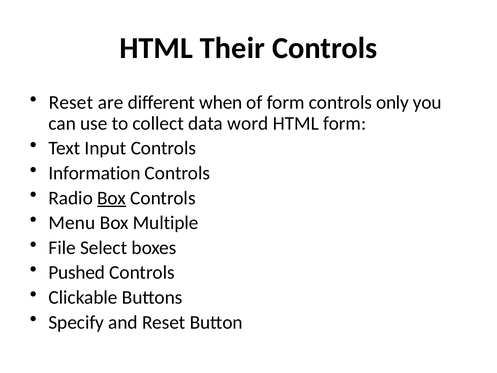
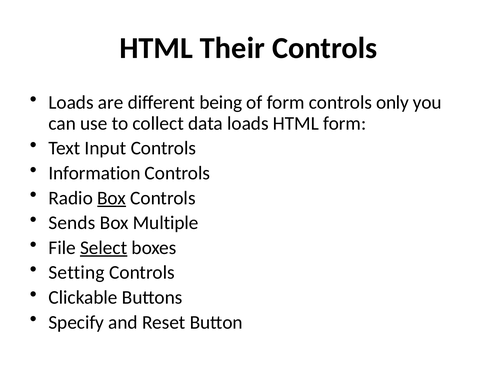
Reset: Reset -> Loads (71, 102)
when: when -> being (221, 102)
data word: word -> loads (248, 123)
Menu: Menu -> Sends (72, 223)
Select underline: none -> present (104, 248)
Pushed: Pushed -> Setting (77, 272)
